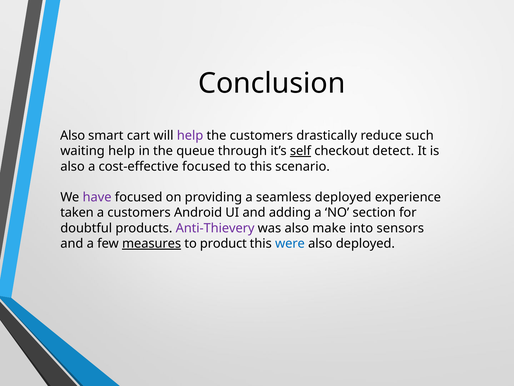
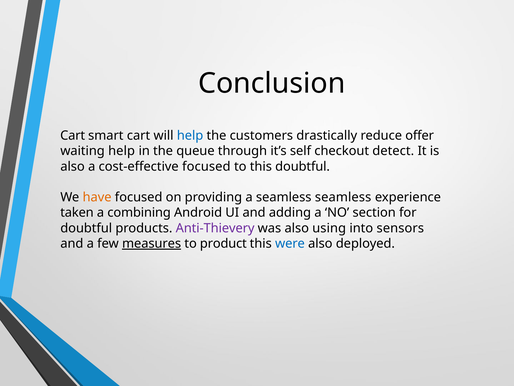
Also: Also -> Cart (73, 135)
help colour: purple -> blue (190, 135)
such: such -> offer (420, 135)
self underline: present -> none (300, 151)
this scenario: scenario -> doubtful (303, 166)
have colour: purple -> orange (97, 197)
seamless deployed: deployed -> seamless (343, 197)
a customers: customers -> combining (139, 212)
make: make -> using (329, 228)
